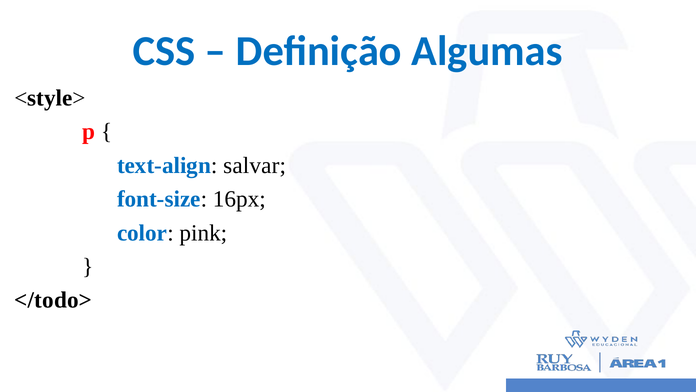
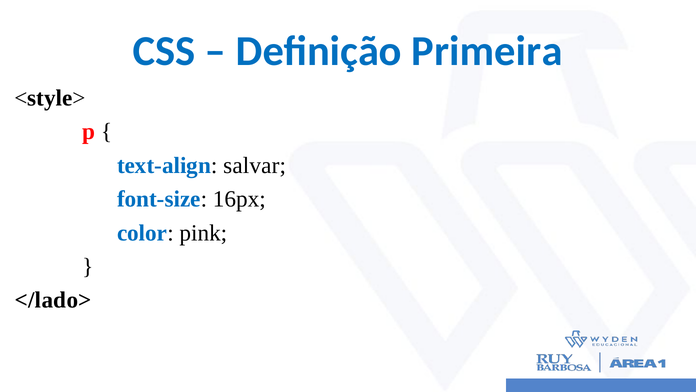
Algumas: Algumas -> Primeira (487, 51)
</todo>: </todo> -> </lado> (53, 300)
